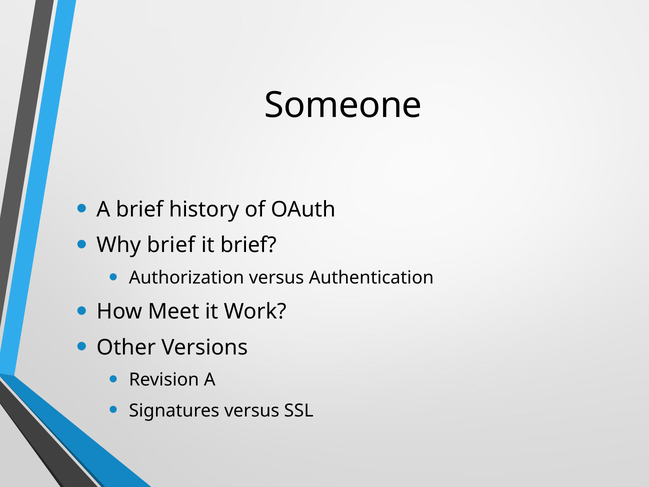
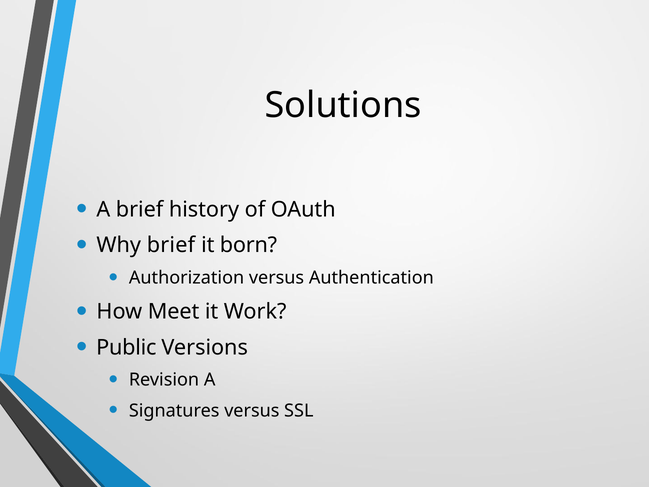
Someone: Someone -> Solutions (343, 105)
it brief: brief -> born (248, 245)
Other: Other -> Public (126, 347)
